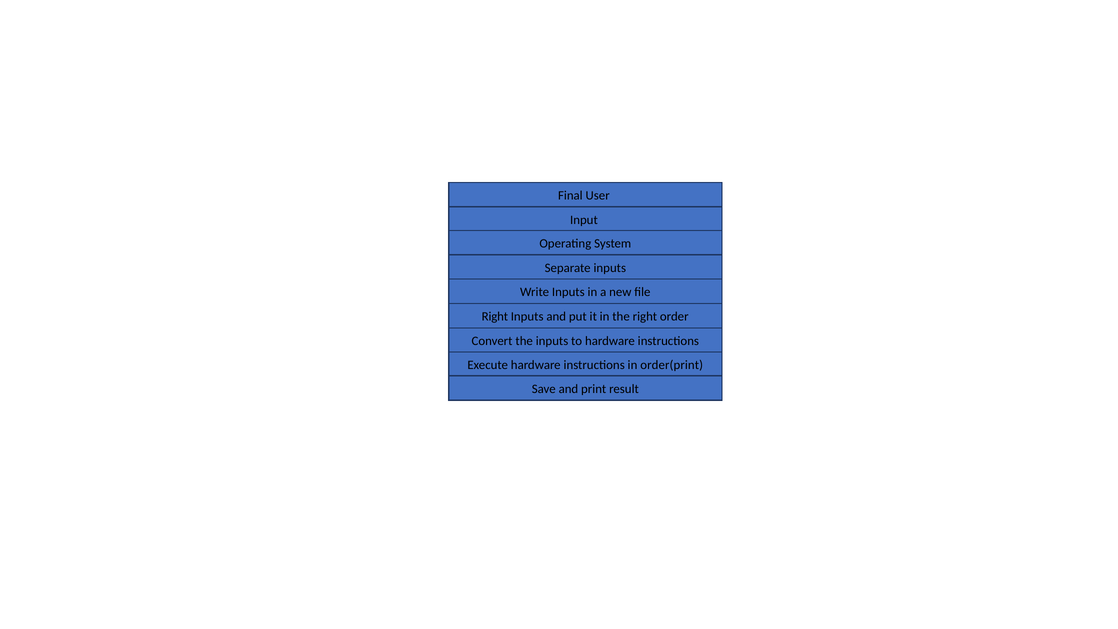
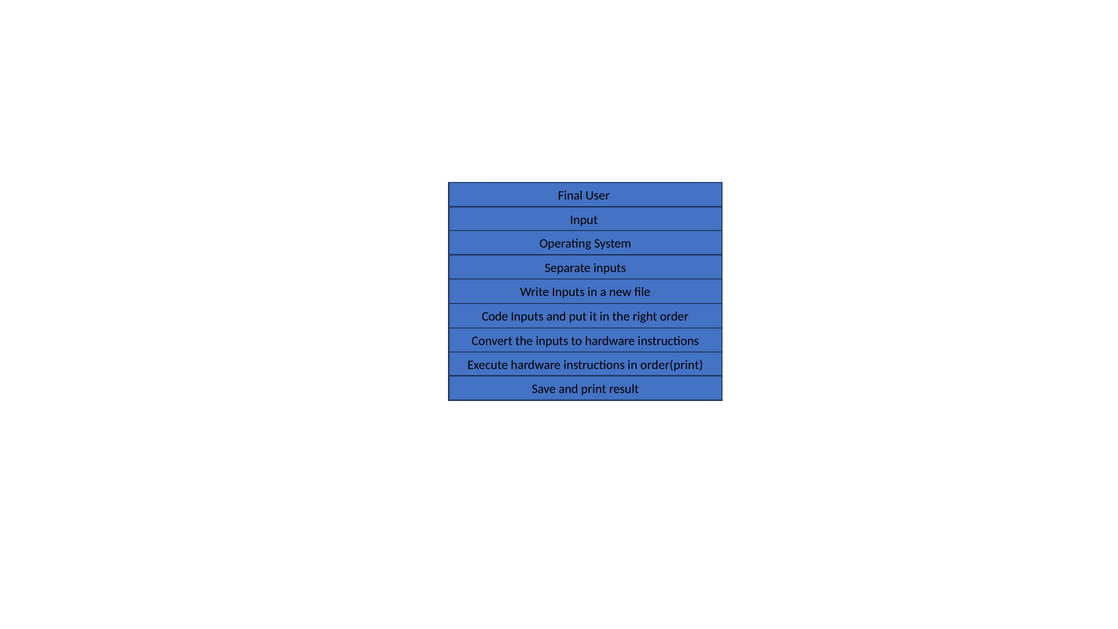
Right: Right -> Code (495, 317)
